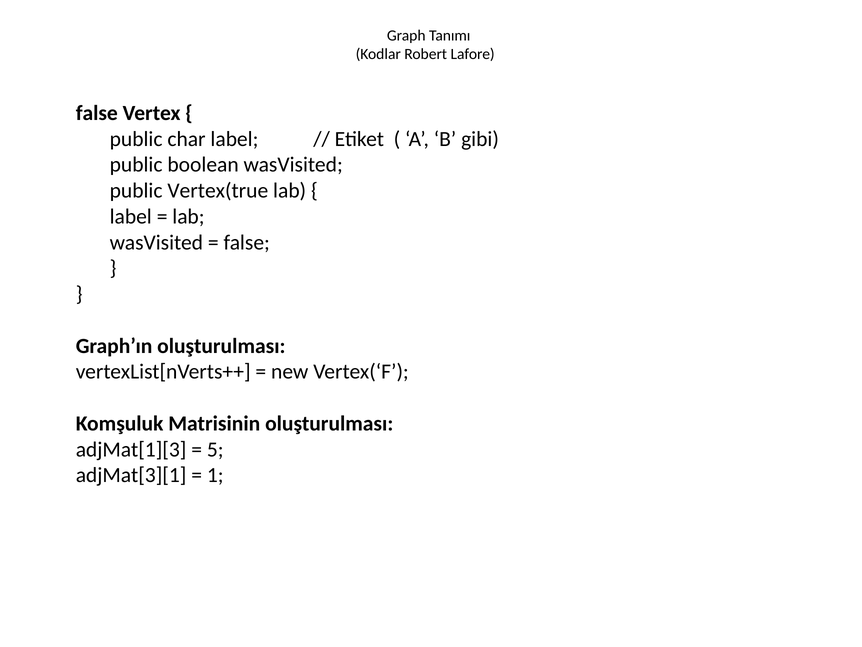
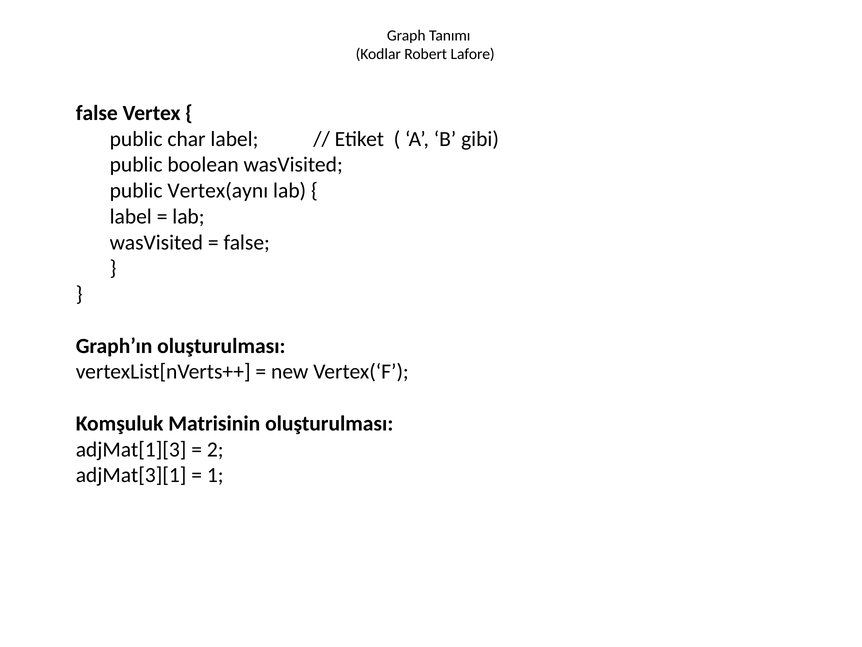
Vertex(true: Vertex(true -> Vertex(aynı (218, 191)
5: 5 -> 2 (215, 449)
